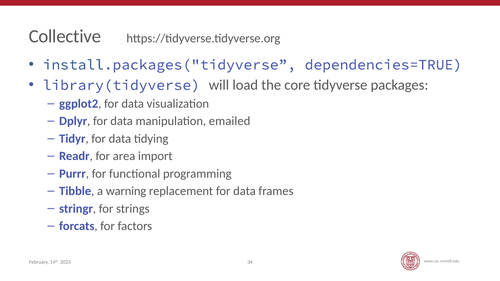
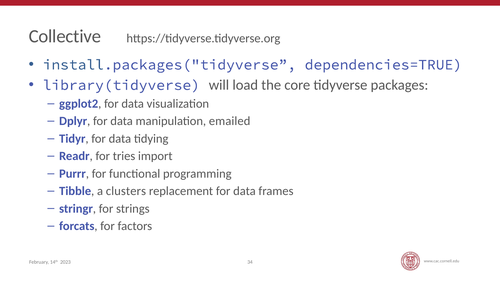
area: area -> tries (124, 156)
warning: warning -> clusters (126, 191)
